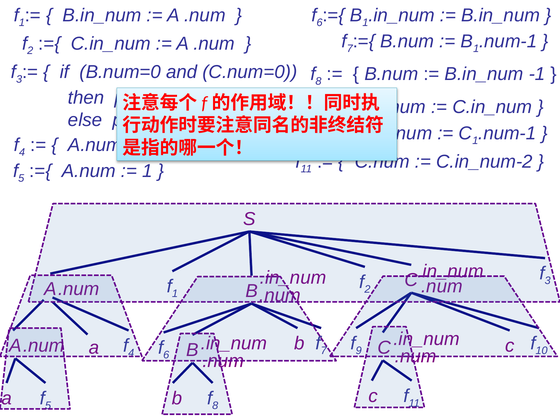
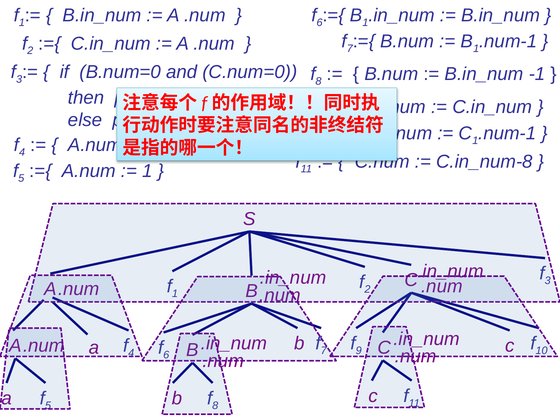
C.in_num-2: C.in_num-2 -> C.in_num-8 (484, 162)
